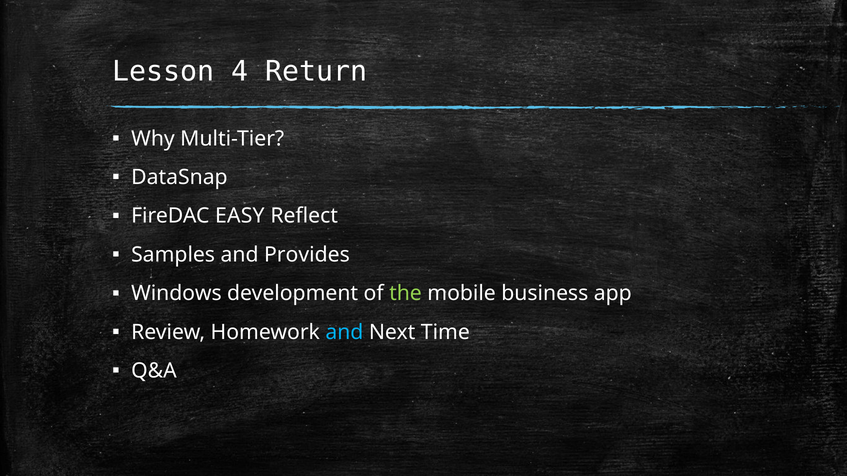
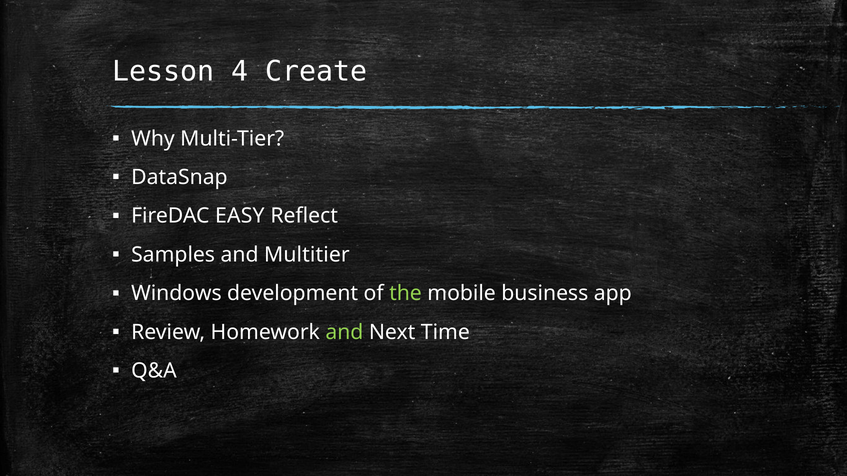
Return: Return -> Create (316, 71)
Provides: Provides -> Multitier (307, 255)
and colour: light blue -> light green (344, 332)
